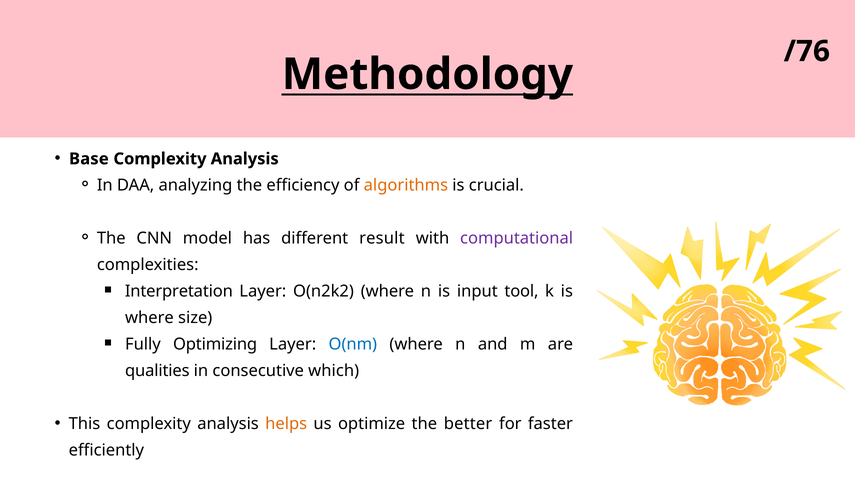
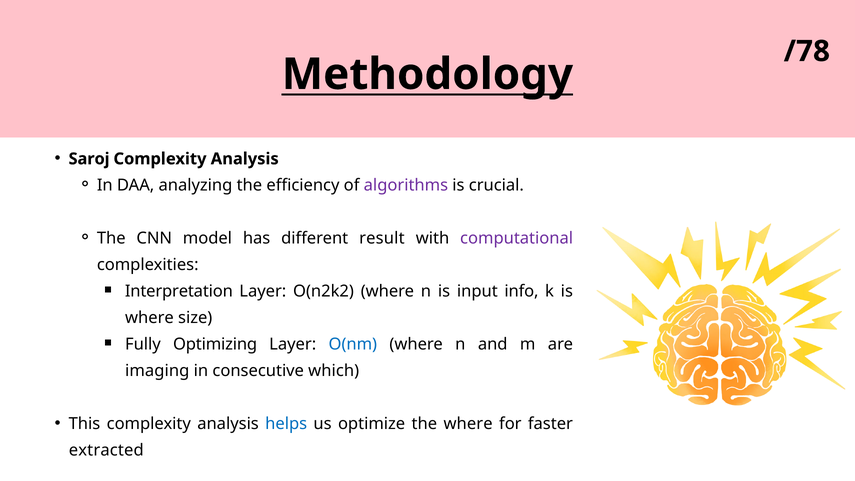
/76: /76 -> /78 (807, 51)
Base: Base -> Saroj (89, 159)
algorithms colour: orange -> purple (406, 185)
tool: tool -> info (521, 291)
qualities: qualities -> imaging (157, 371)
helps colour: orange -> blue (286, 424)
the better: better -> where (468, 424)
efficiently: efficiently -> extracted (106, 450)
